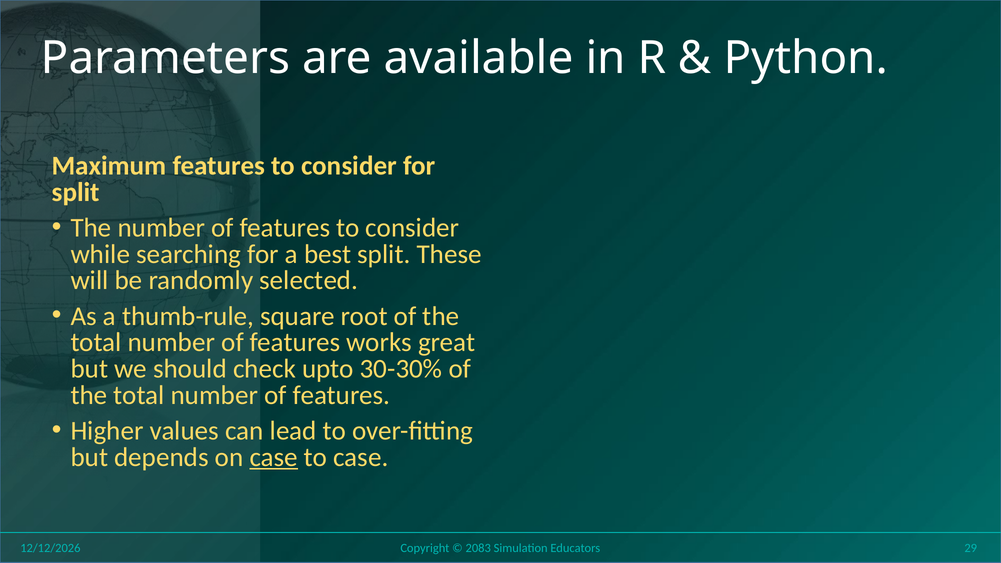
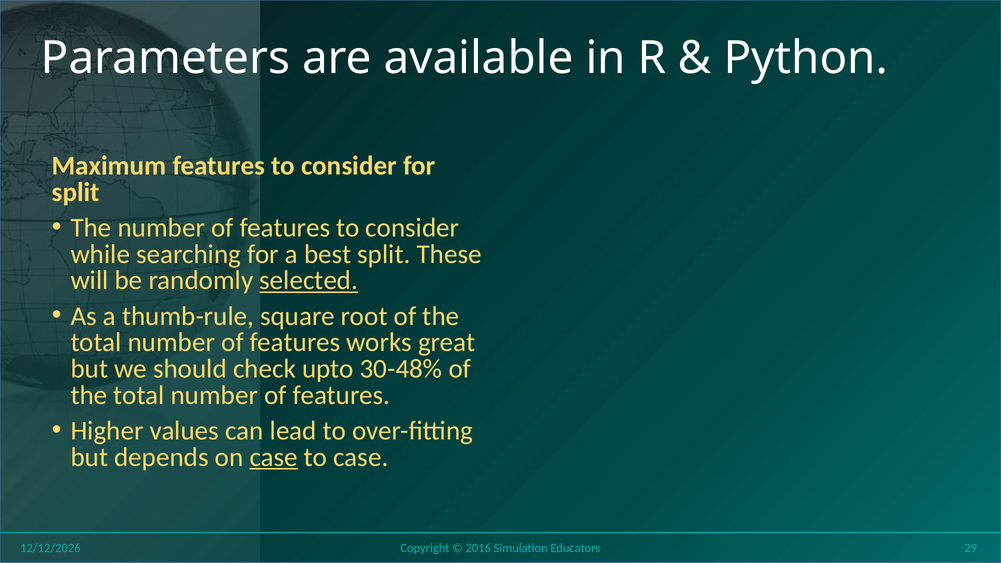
selected underline: none -> present (309, 280)
30-30%: 30-30% -> 30-48% (401, 369)
2083: 2083 -> 2016 (478, 548)
